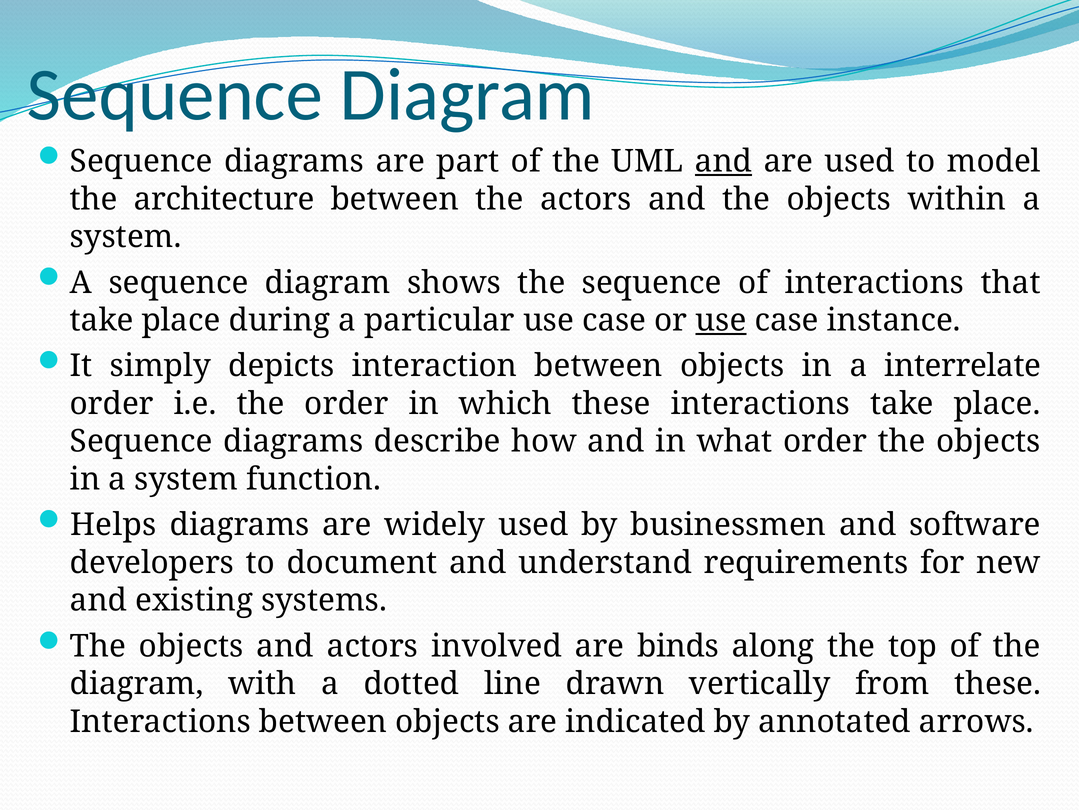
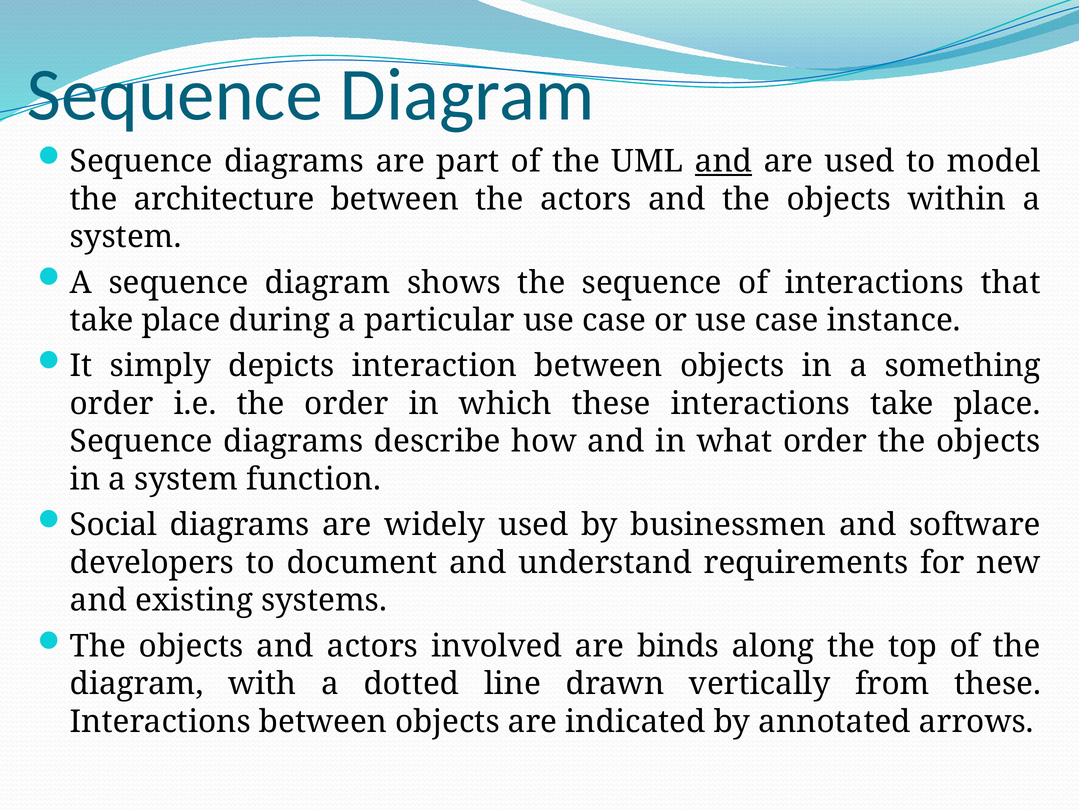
use underline: present -> none (721, 320)
interrelate: interrelate -> something (963, 366)
Helps: Helps -> Social (114, 524)
